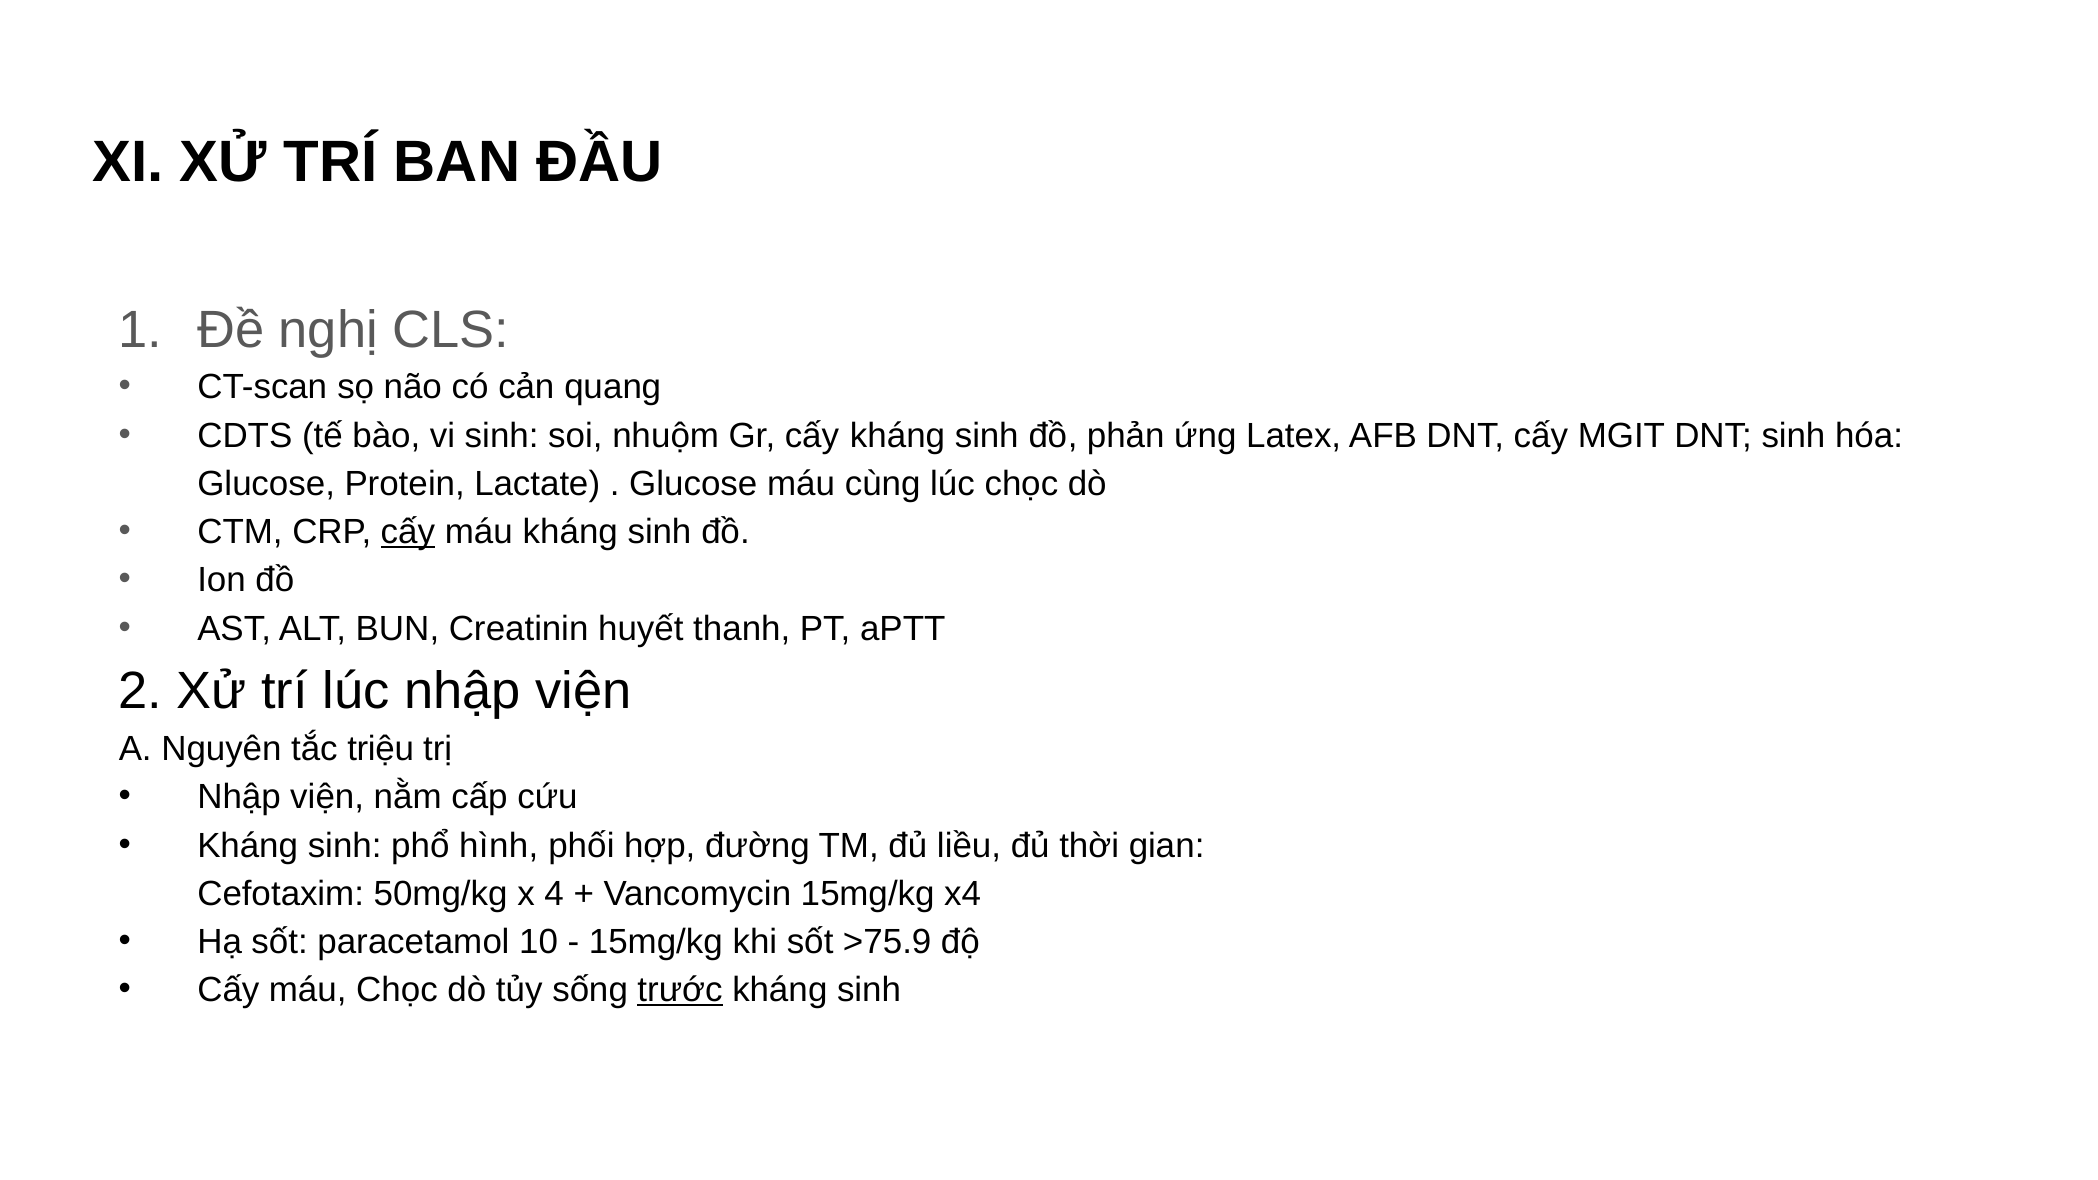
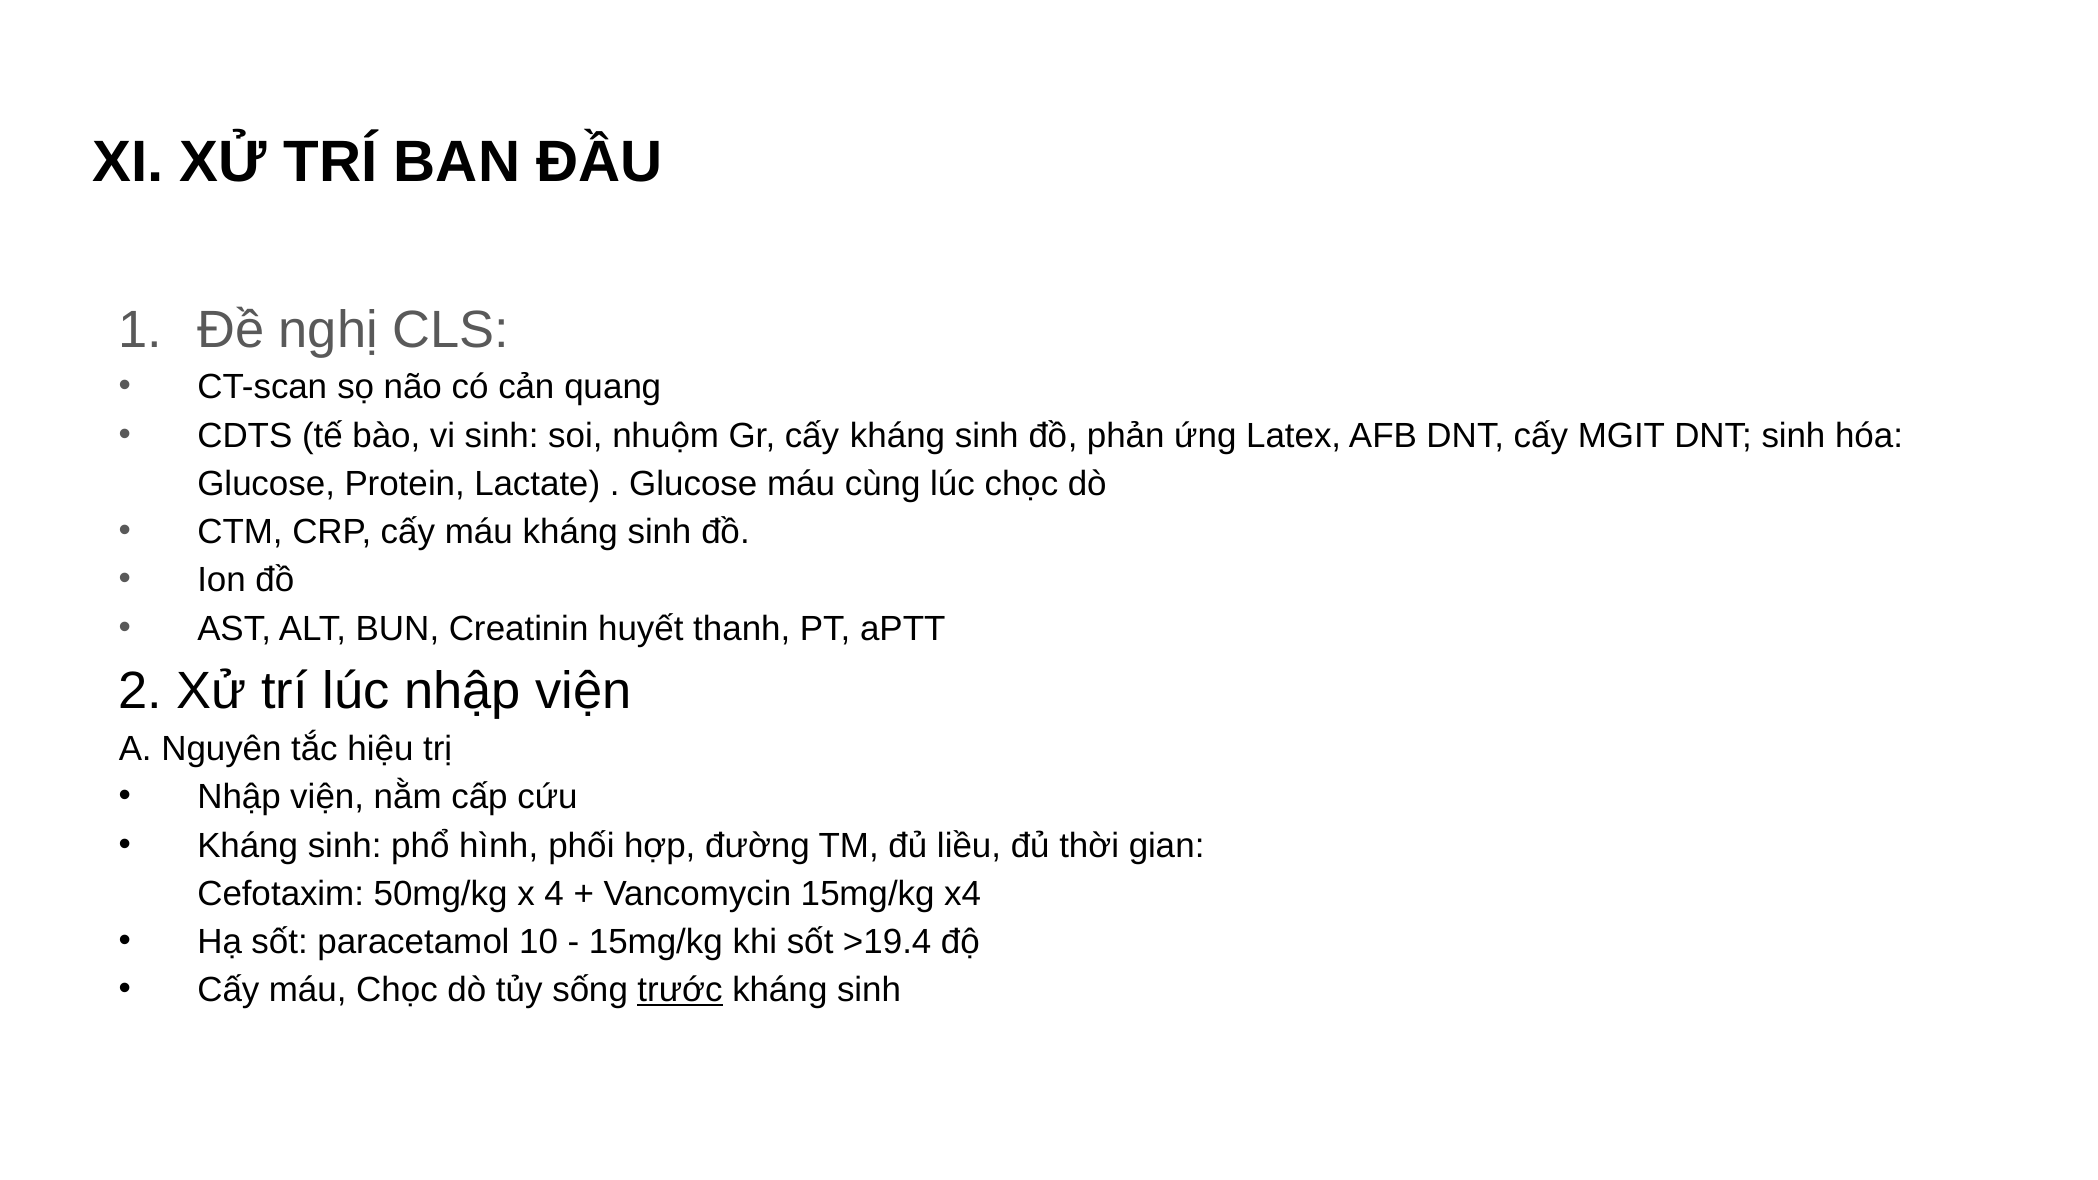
cấy underline: present -> none (408, 532)
triệu: triệu -> hiệu (380, 749)
>75.9: >75.9 -> >19.4 (887, 942)
